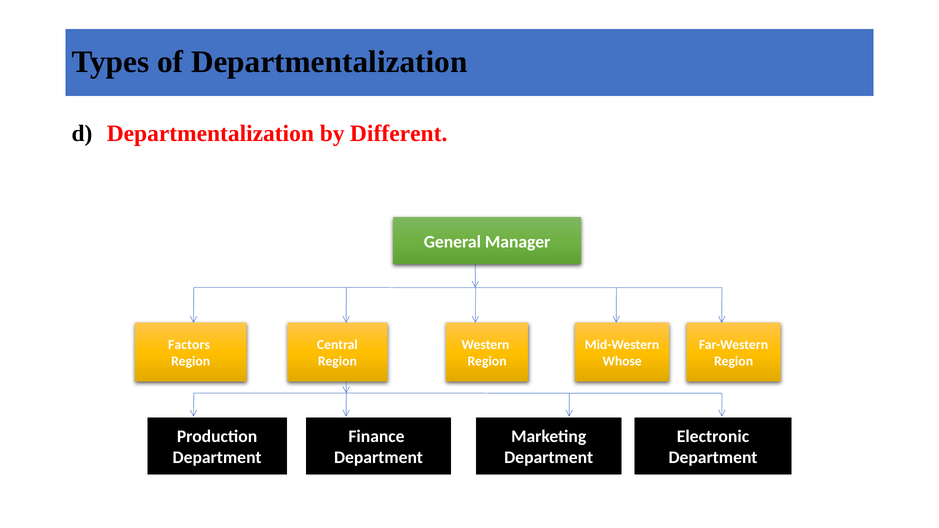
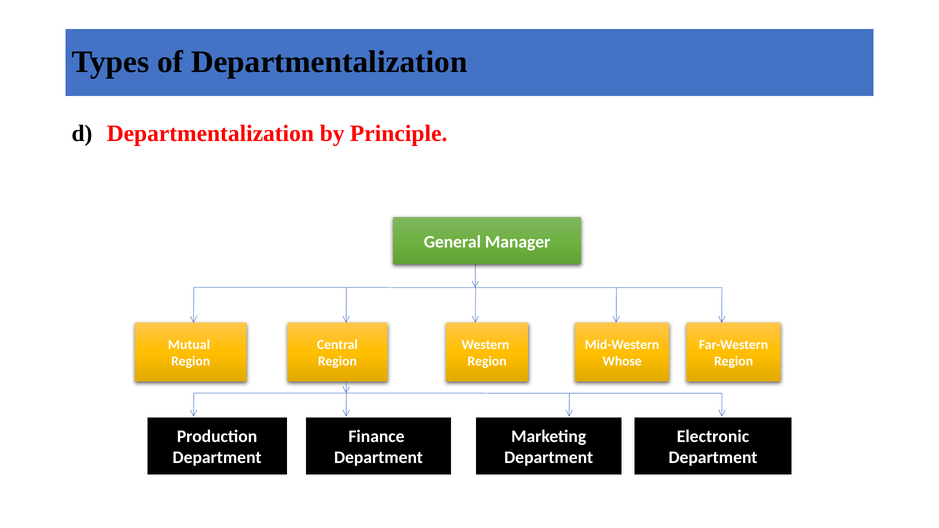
Different: Different -> Principle (399, 134)
Factors: Factors -> Mutual (189, 345)
